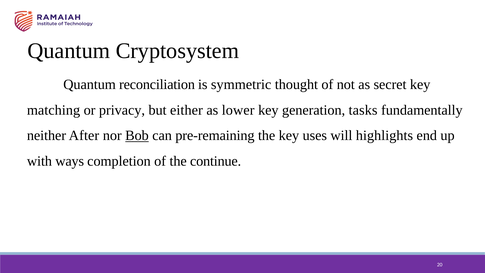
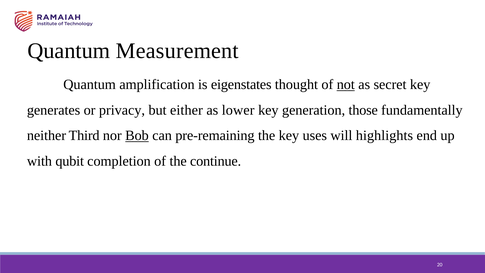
Cryptosystem: Cryptosystem -> Measurement (177, 51)
reconciliation: reconciliation -> amplification (157, 84)
symmetric: symmetric -> eigenstates (241, 84)
not underline: none -> present (346, 84)
matching: matching -> generates (54, 110)
tasks: tasks -> those (363, 110)
After: After -> Third (84, 135)
ways: ways -> qubit (70, 161)
